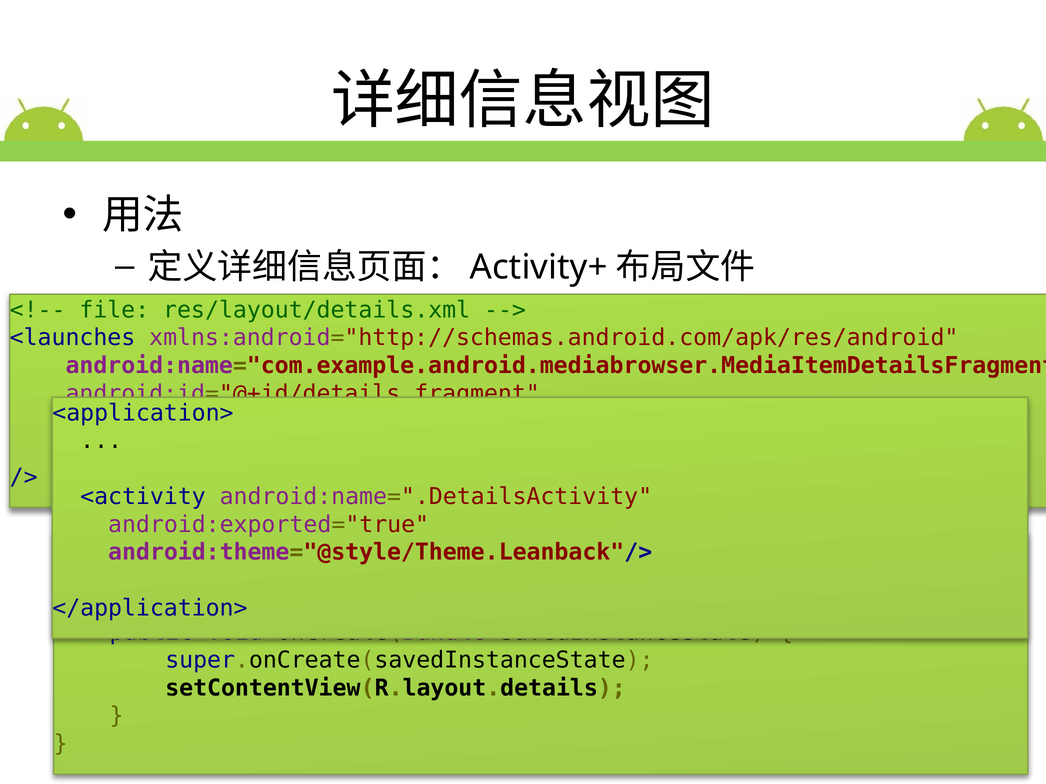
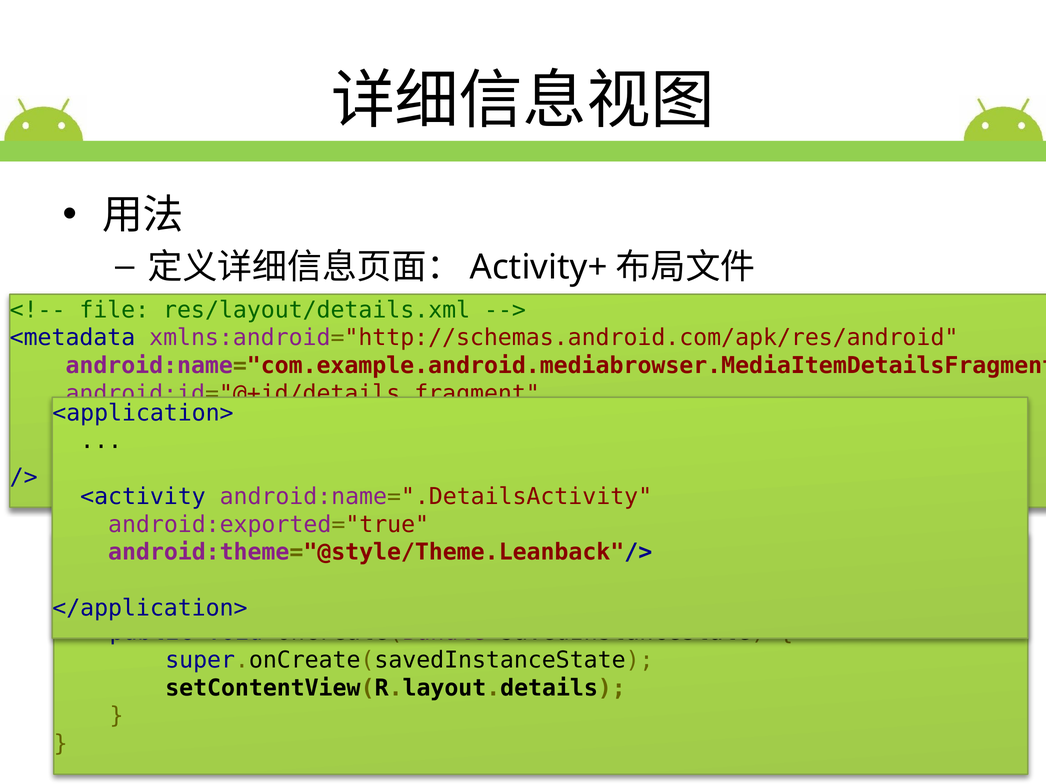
<launches: <launches -> <metadata (72, 338)
